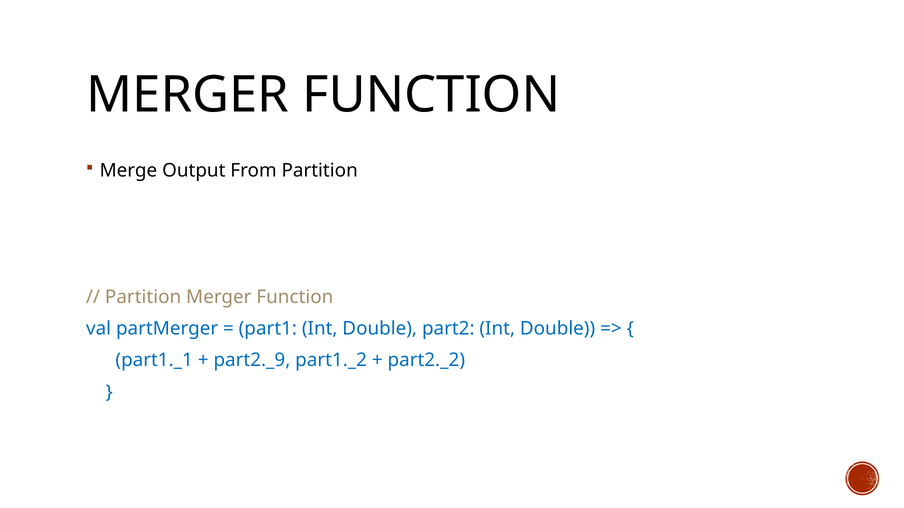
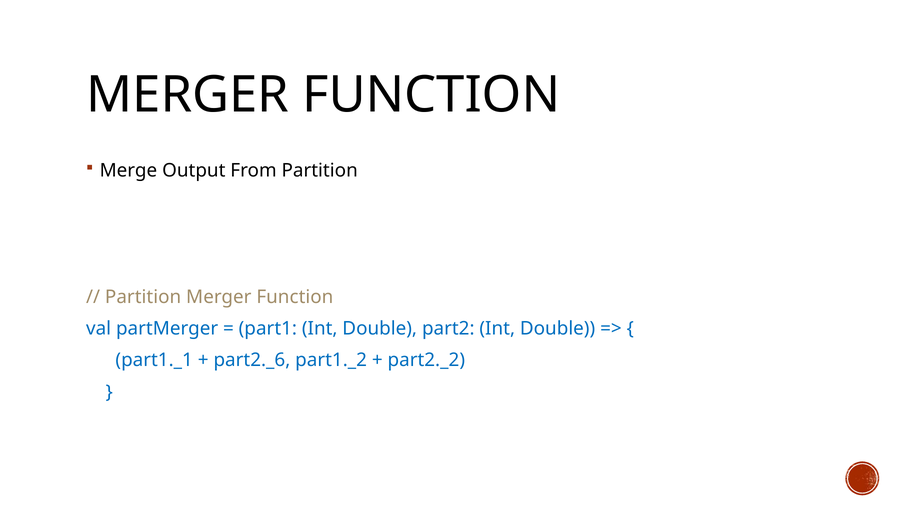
part2._9: part2._9 -> part2._6 (252, 361)
